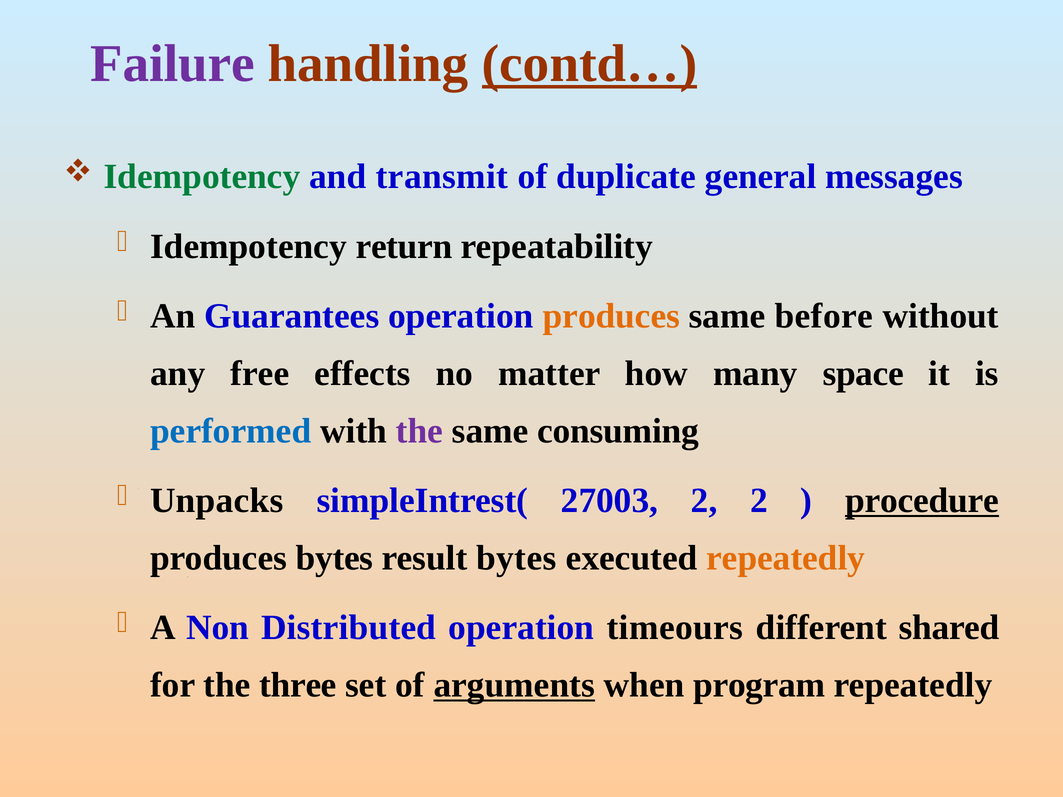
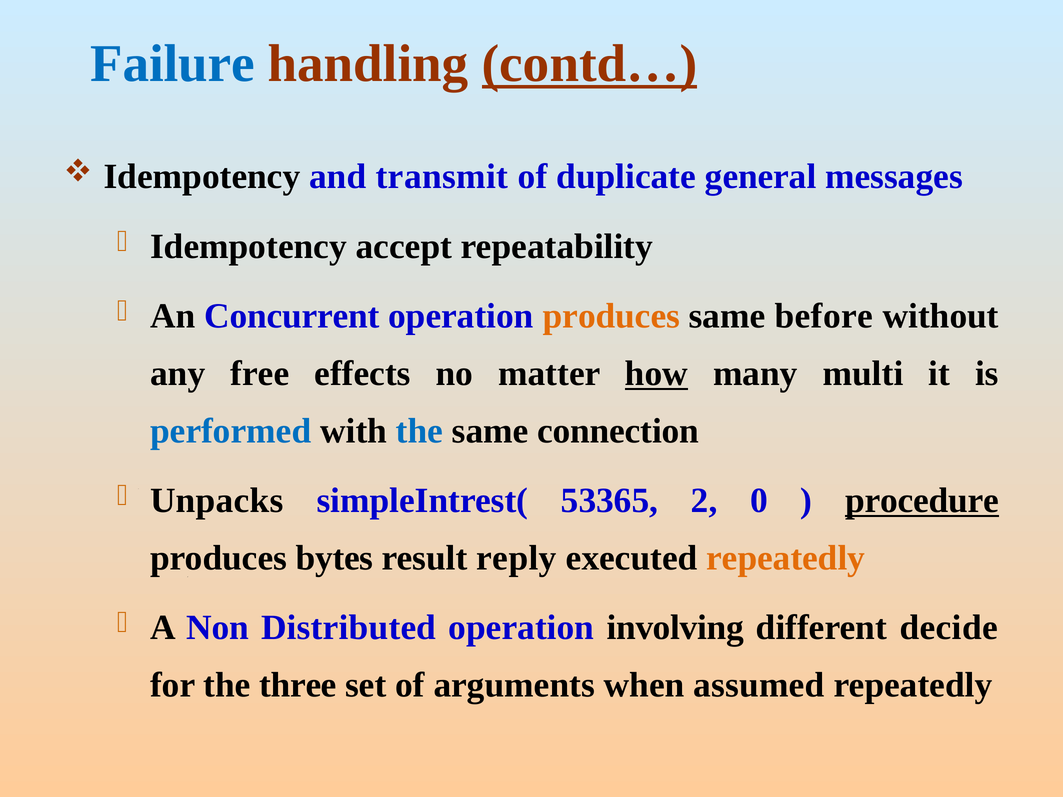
Failure colour: purple -> blue (172, 64)
Idempotency colour: green -> black (202, 177)
return: return -> accept (404, 247)
Guarantees: Guarantees -> Concurrent (292, 316)
how underline: none -> present (656, 374)
space: space -> multi (863, 374)
the colour: purple -> blue (419, 431)
consuming: consuming -> connection (618, 431)
27003: 27003 -> 53365 (610, 501)
2 2: 2 -> 0 (759, 501)
result bytes: bytes -> reply (516, 558)
timeours: timeours -> involving (675, 628)
shared: shared -> decide (949, 628)
arguments underline: present -> none (514, 685)
program: program -> assumed (759, 685)
